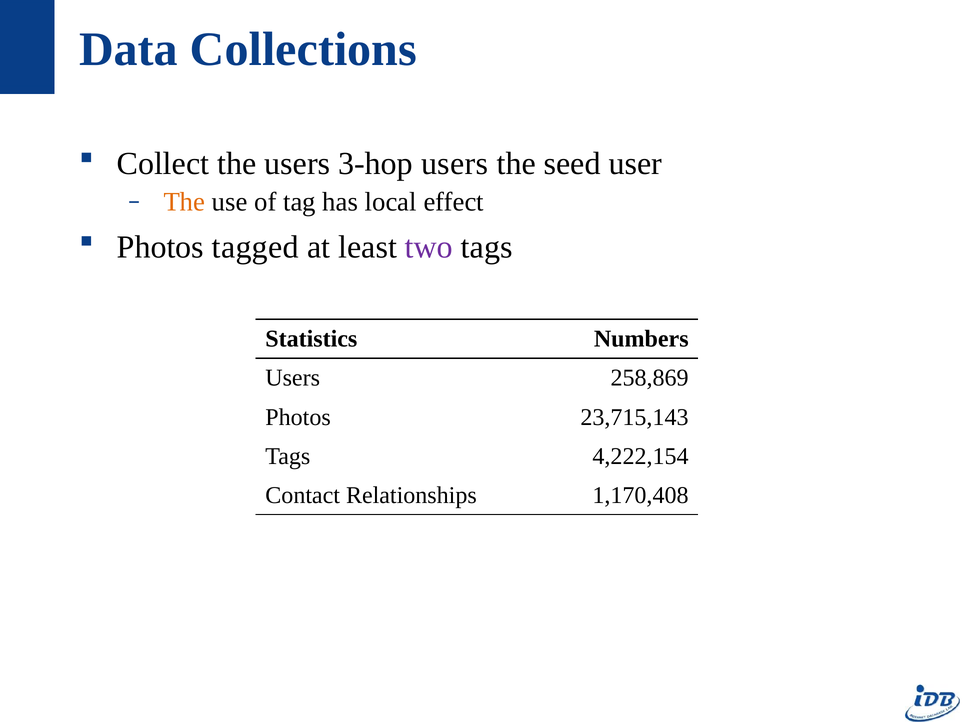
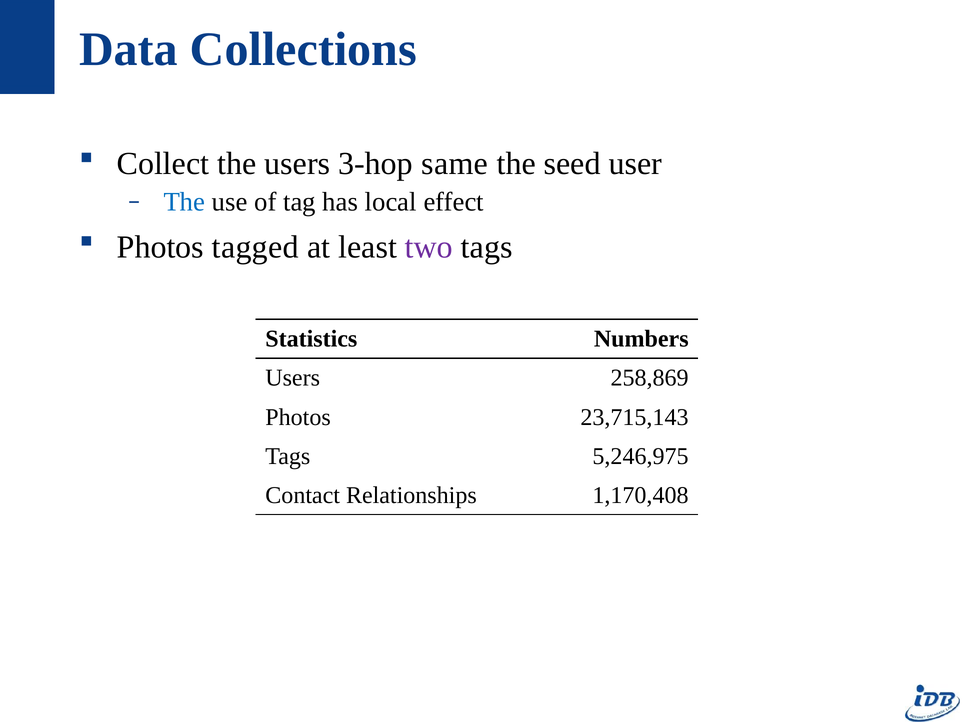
3-hop users: users -> same (455, 163)
The colour: orange -> blue (184, 202)
4,222,154: 4,222,154 -> 5,246,975 (641, 456)
